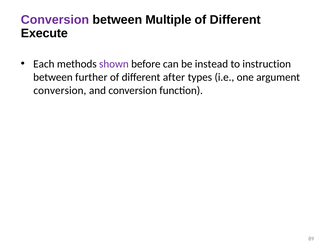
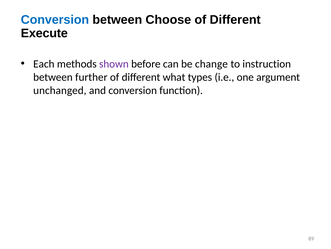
Conversion colour: purple -> blue (55, 20)
Multiple: Multiple -> Choose (168, 20)
instead: instead -> change (211, 64)
after: after -> what (174, 77)
conversion: conversion -> unchanged (60, 90)
